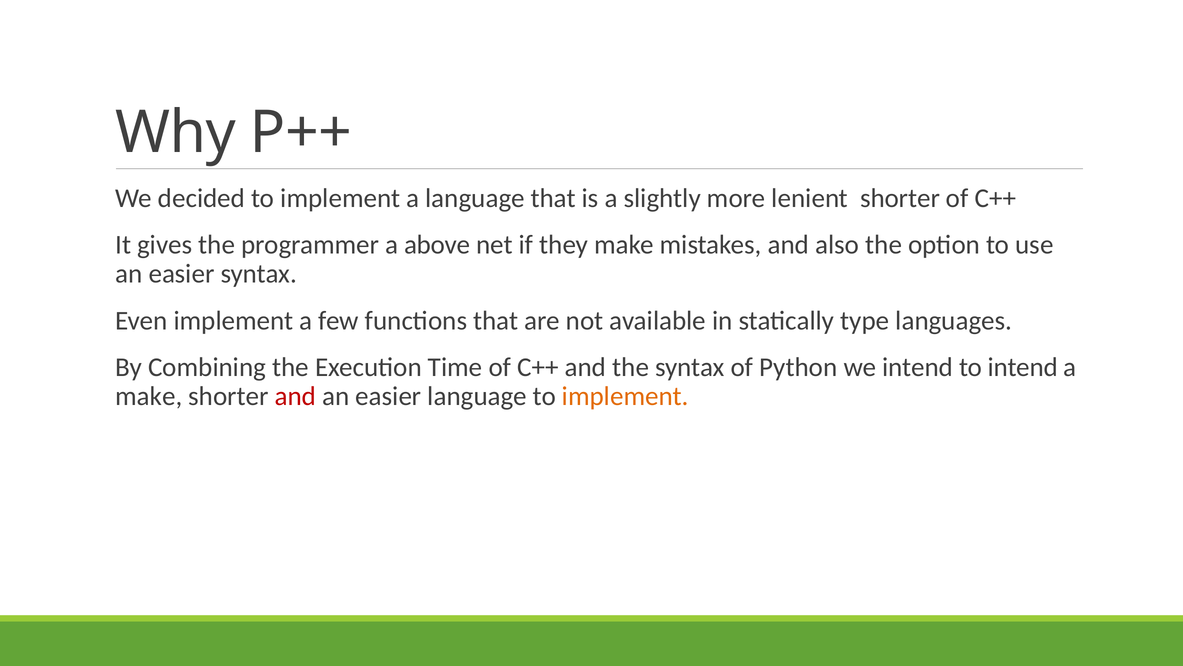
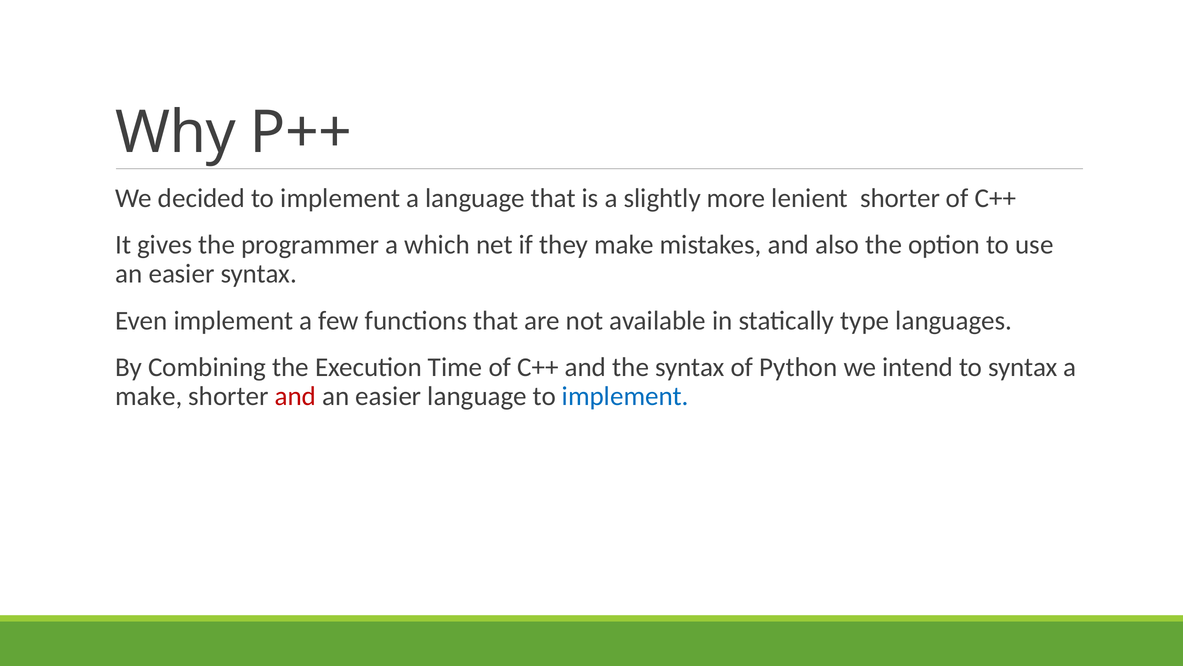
above: above -> which (437, 245)
to intend: intend -> syntax (1023, 367)
implement colour: orange -> blue (625, 396)
